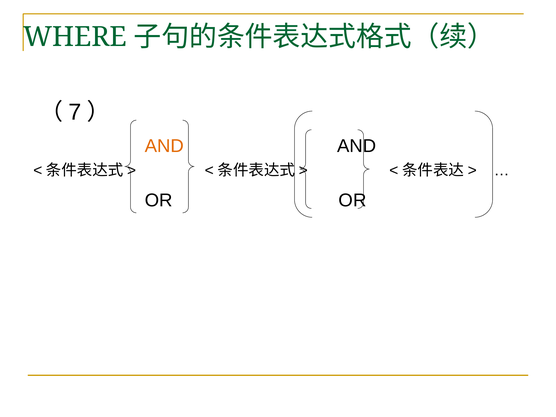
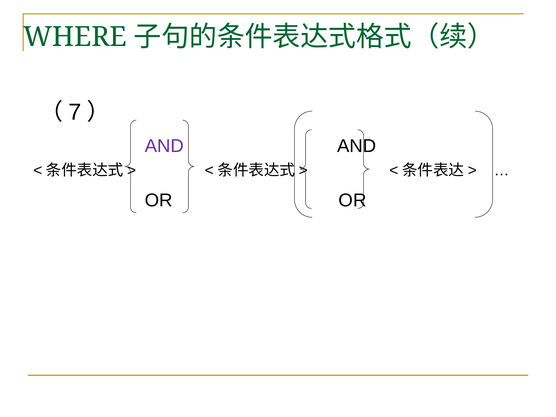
AND colour: orange -> purple (164, 146)
